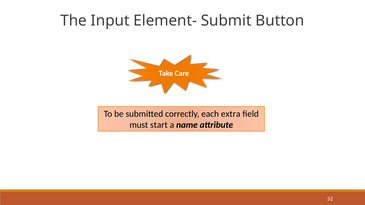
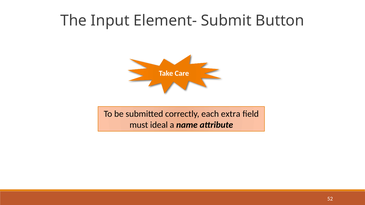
start: start -> ideal (159, 125)
